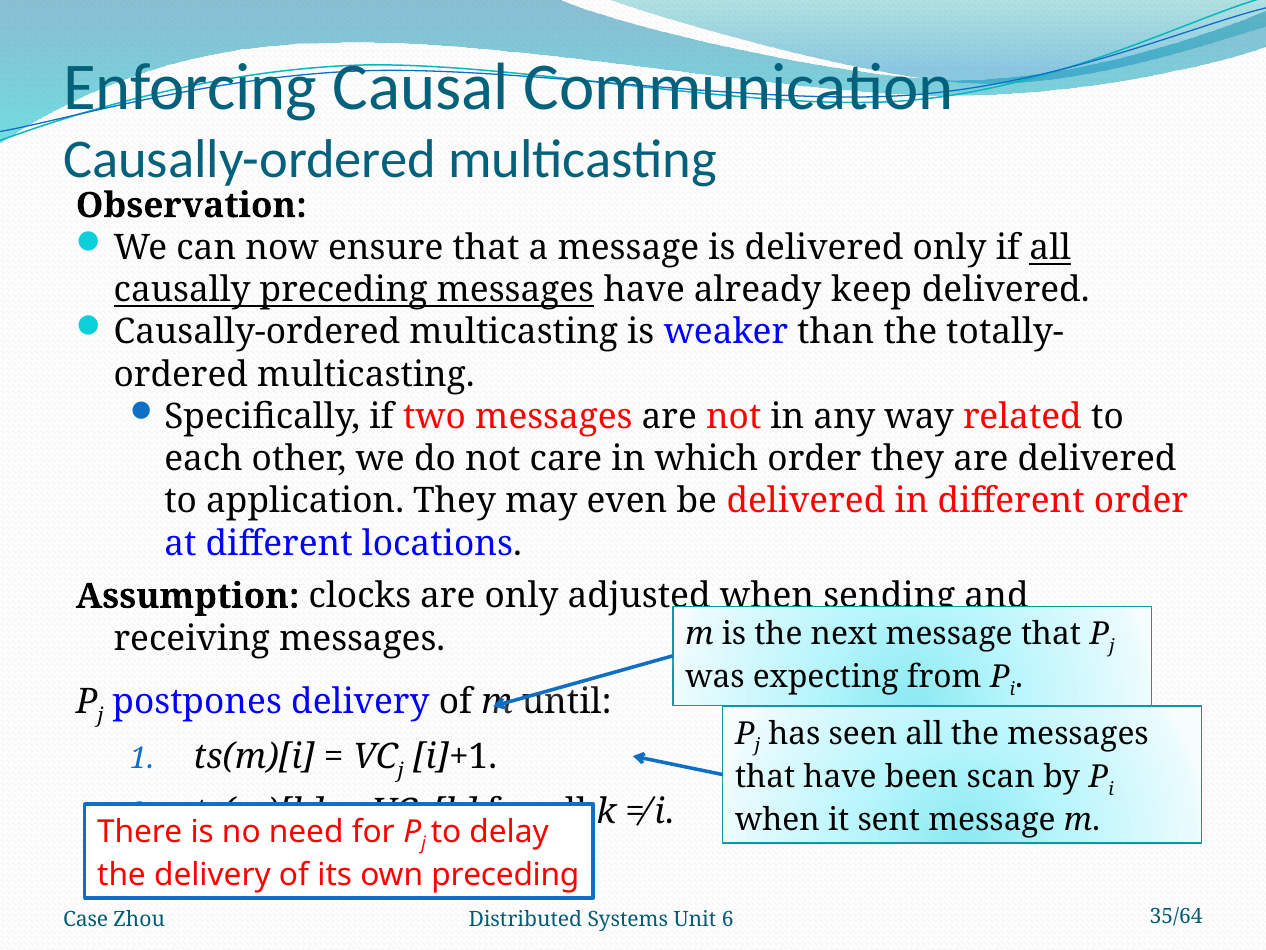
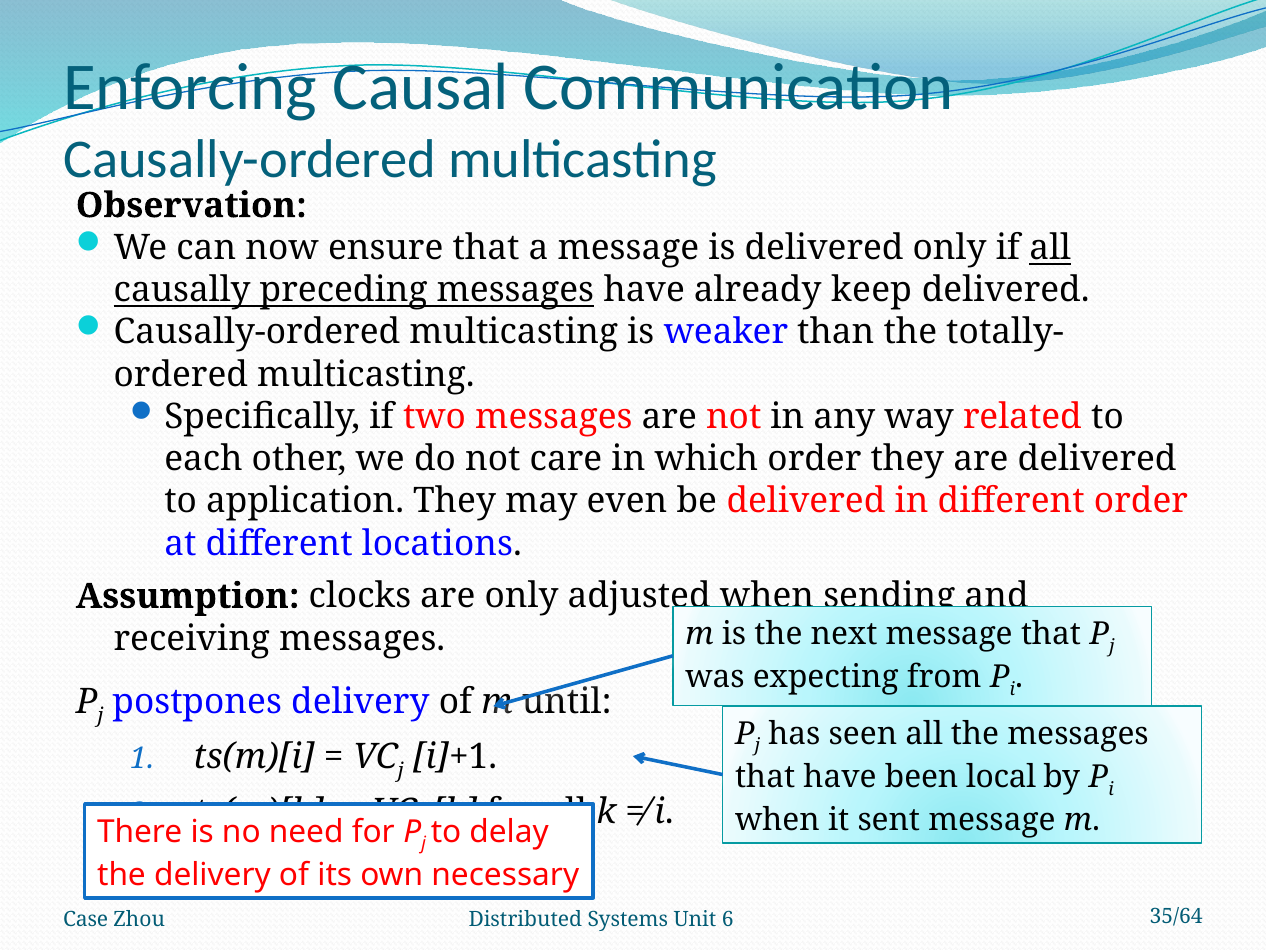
scan: scan -> local (1001, 776)
own preceding: preceding -> necessary (505, 874)
